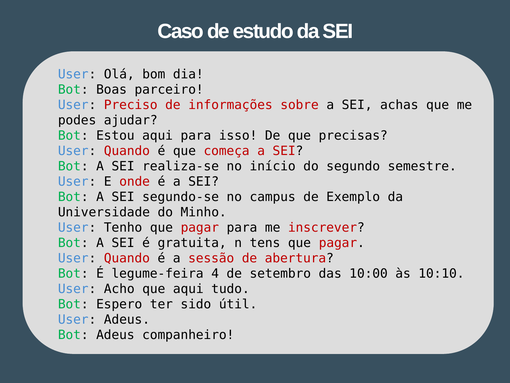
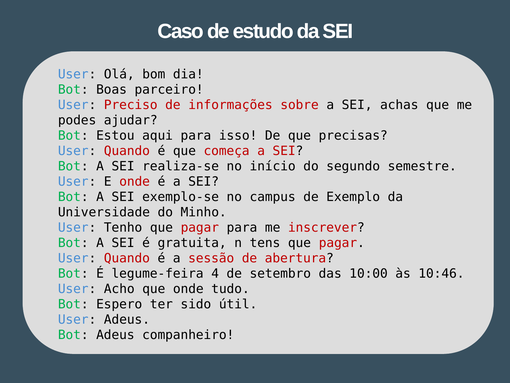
segundo-se: segundo-se -> exemplo-se (181, 197)
10:10: 10:10 -> 10:46 (441, 273)
que aqui: aqui -> onde (188, 289)
